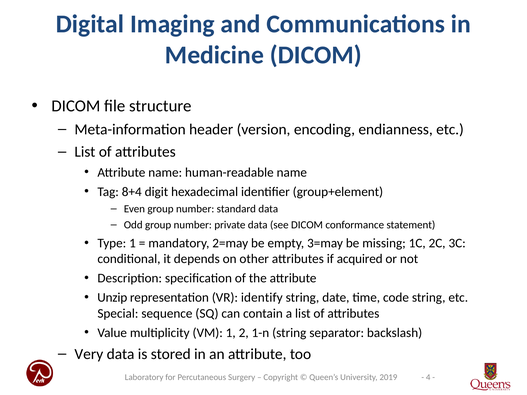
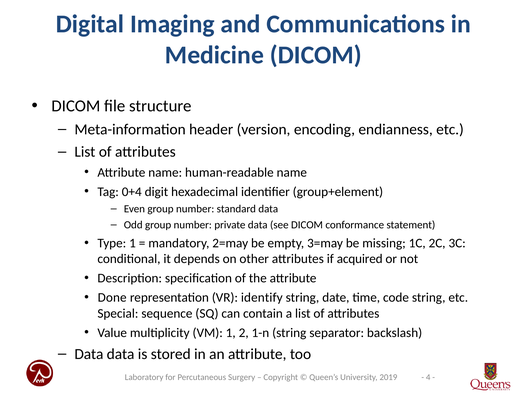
8+4: 8+4 -> 0+4 (132, 192)
Unzip: Unzip -> Done (112, 298)
Very: Very -> Data (89, 354)
